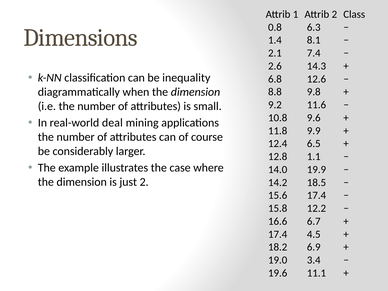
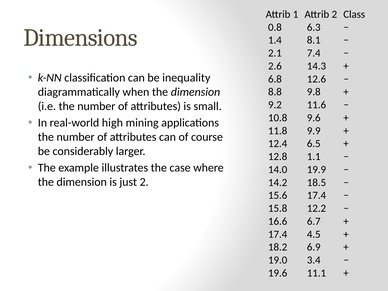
deal: deal -> high (112, 123)
